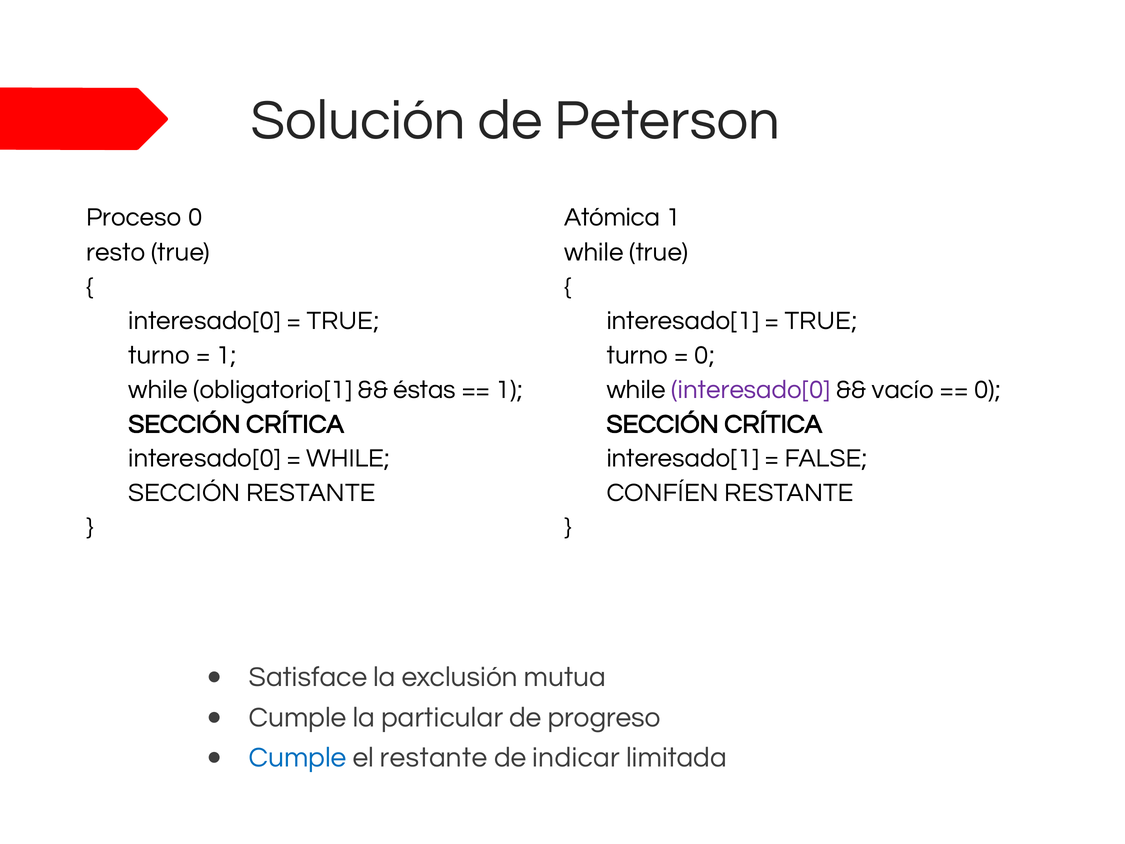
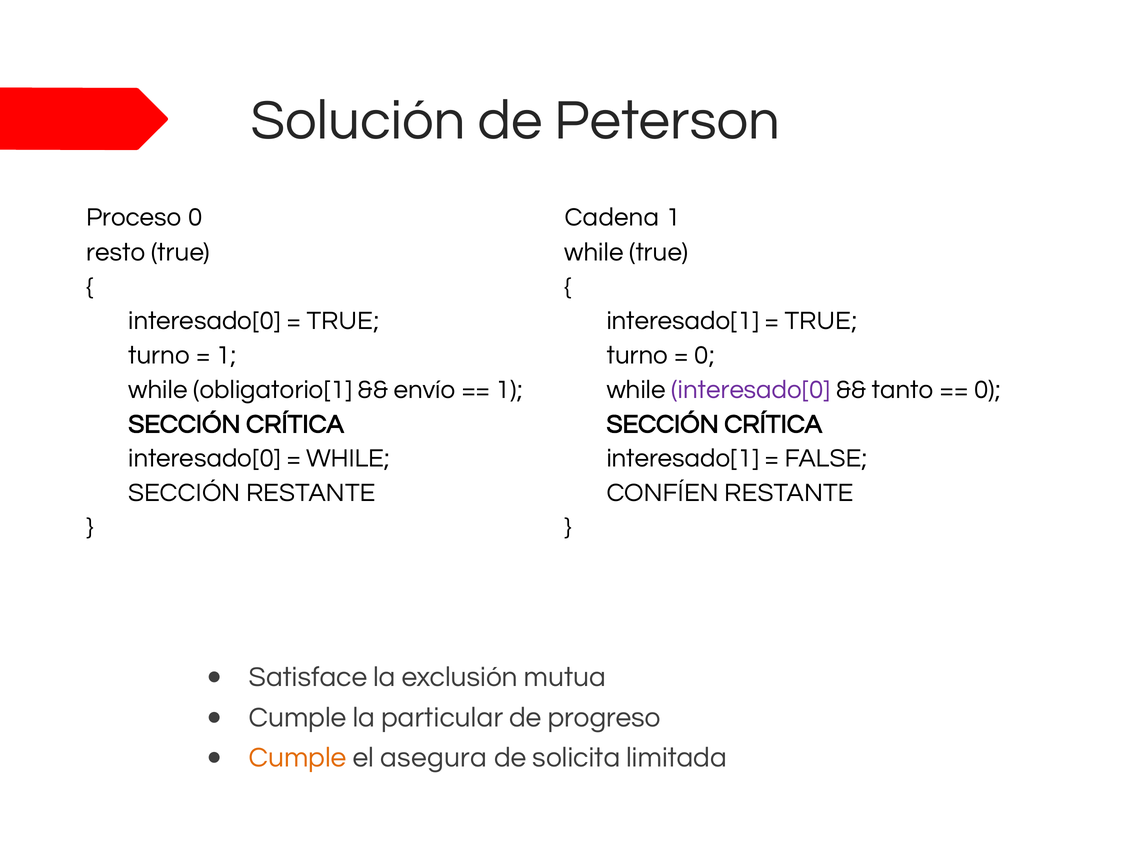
Atómica: Atómica -> Cadena (612, 217)
éstas: éstas -> envío (425, 389)
vacío: vacío -> tanto (903, 389)
Cumple colour: blue -> orange (298, 757)
el restante: restante -> asegura (434, 757)
indicar: indicar -> solicita (576, 757)
